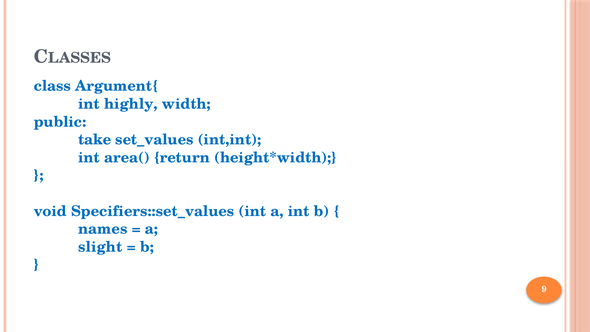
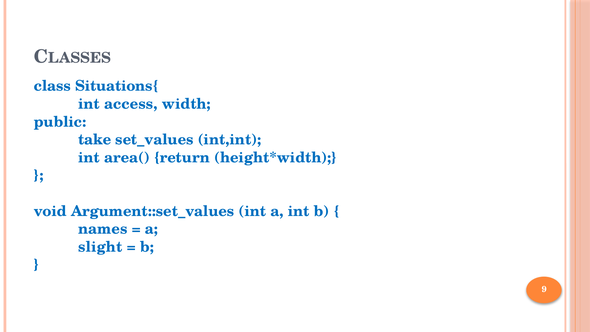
Argument{: Argument{ -> Situations{ (117, 86)
highly: highly -> access (131, 104)
Specifiers::set_values: Specifiers::set_values -> Argument::set_values (153, 211)
